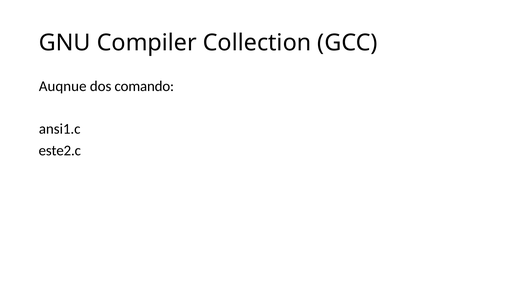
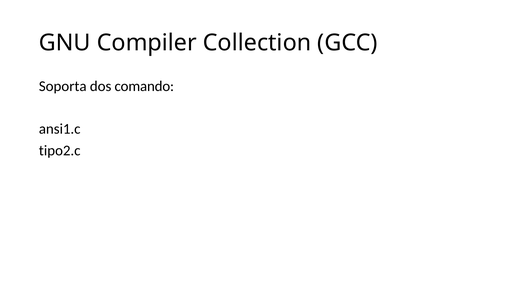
Auqnue: Auqnue -> Soporta (63, 86)
este2.c: este2.c -> tipo2.c (60, 150)
